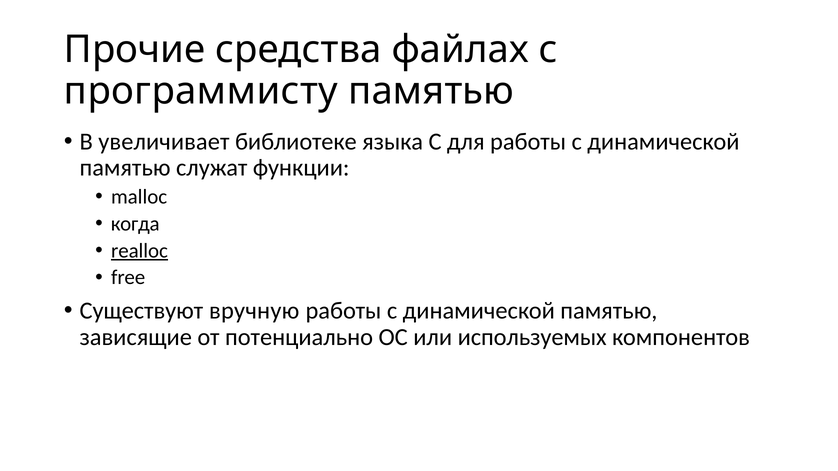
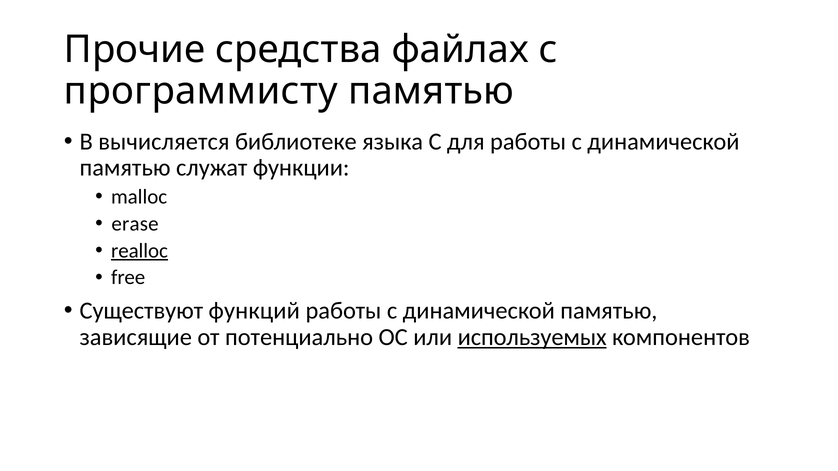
увеличивает: увеличивает -> вычисляется (164, 142)
когда: когда -> erase (135, 224)
вручную: вручную -> функций (254, 311)
используемых underline: none -> present (532, 337)
